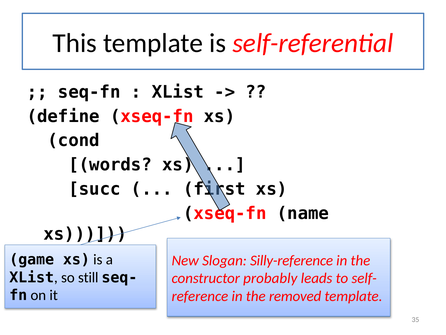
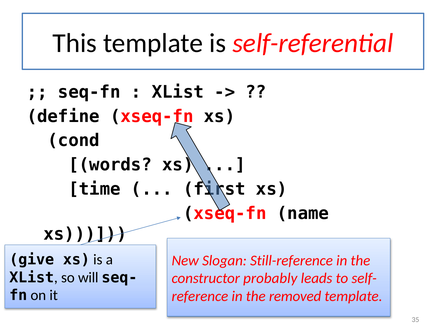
succ: succ -> time (95, 189)
game: game -> give (32, 259)
Silly-reference: Silly-reference -> Still-reference (292, 260)
still: still -> will (88, 277)
